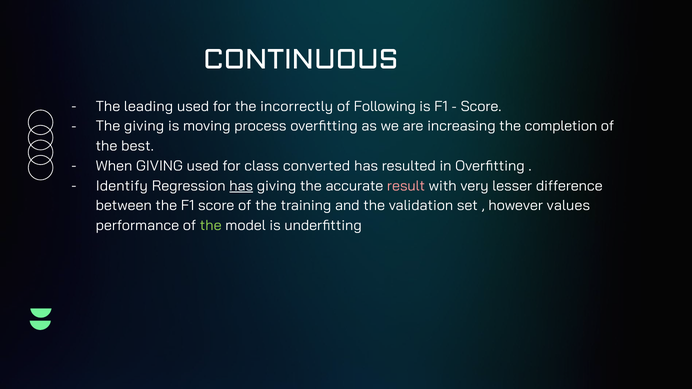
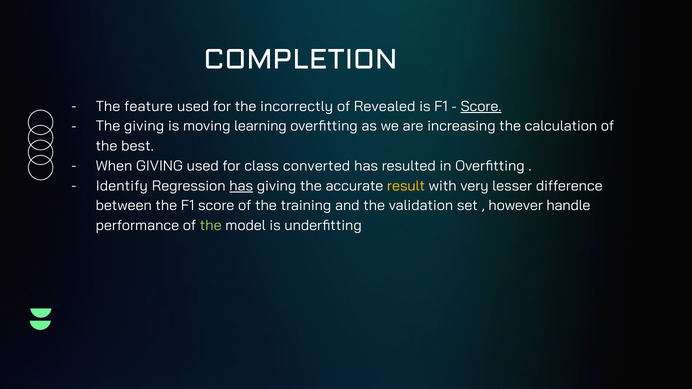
CONTINUOUS: CONTINUOUS -> COMPLETION (301, 59)
leading: leading -> feature (149, 106)
Following: Following -> Revealed (385, 106)
Score underline: none -> present (481, 106)
process: process -> learning (260, 126)
completion: completion -> calculation (561, 126)
result colour: pink -> yellow (406, 186)
values: values -> handle (568, 206)
